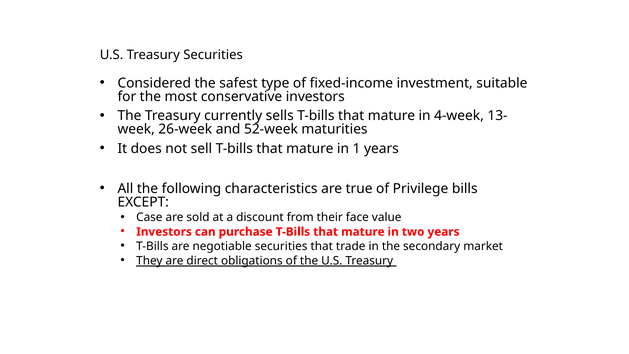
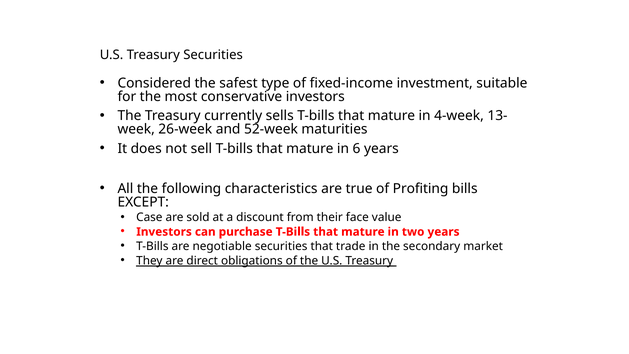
1: 1 -> 6 (357, 148)
Privilege: Privilege -> Profiting (421, 188)
